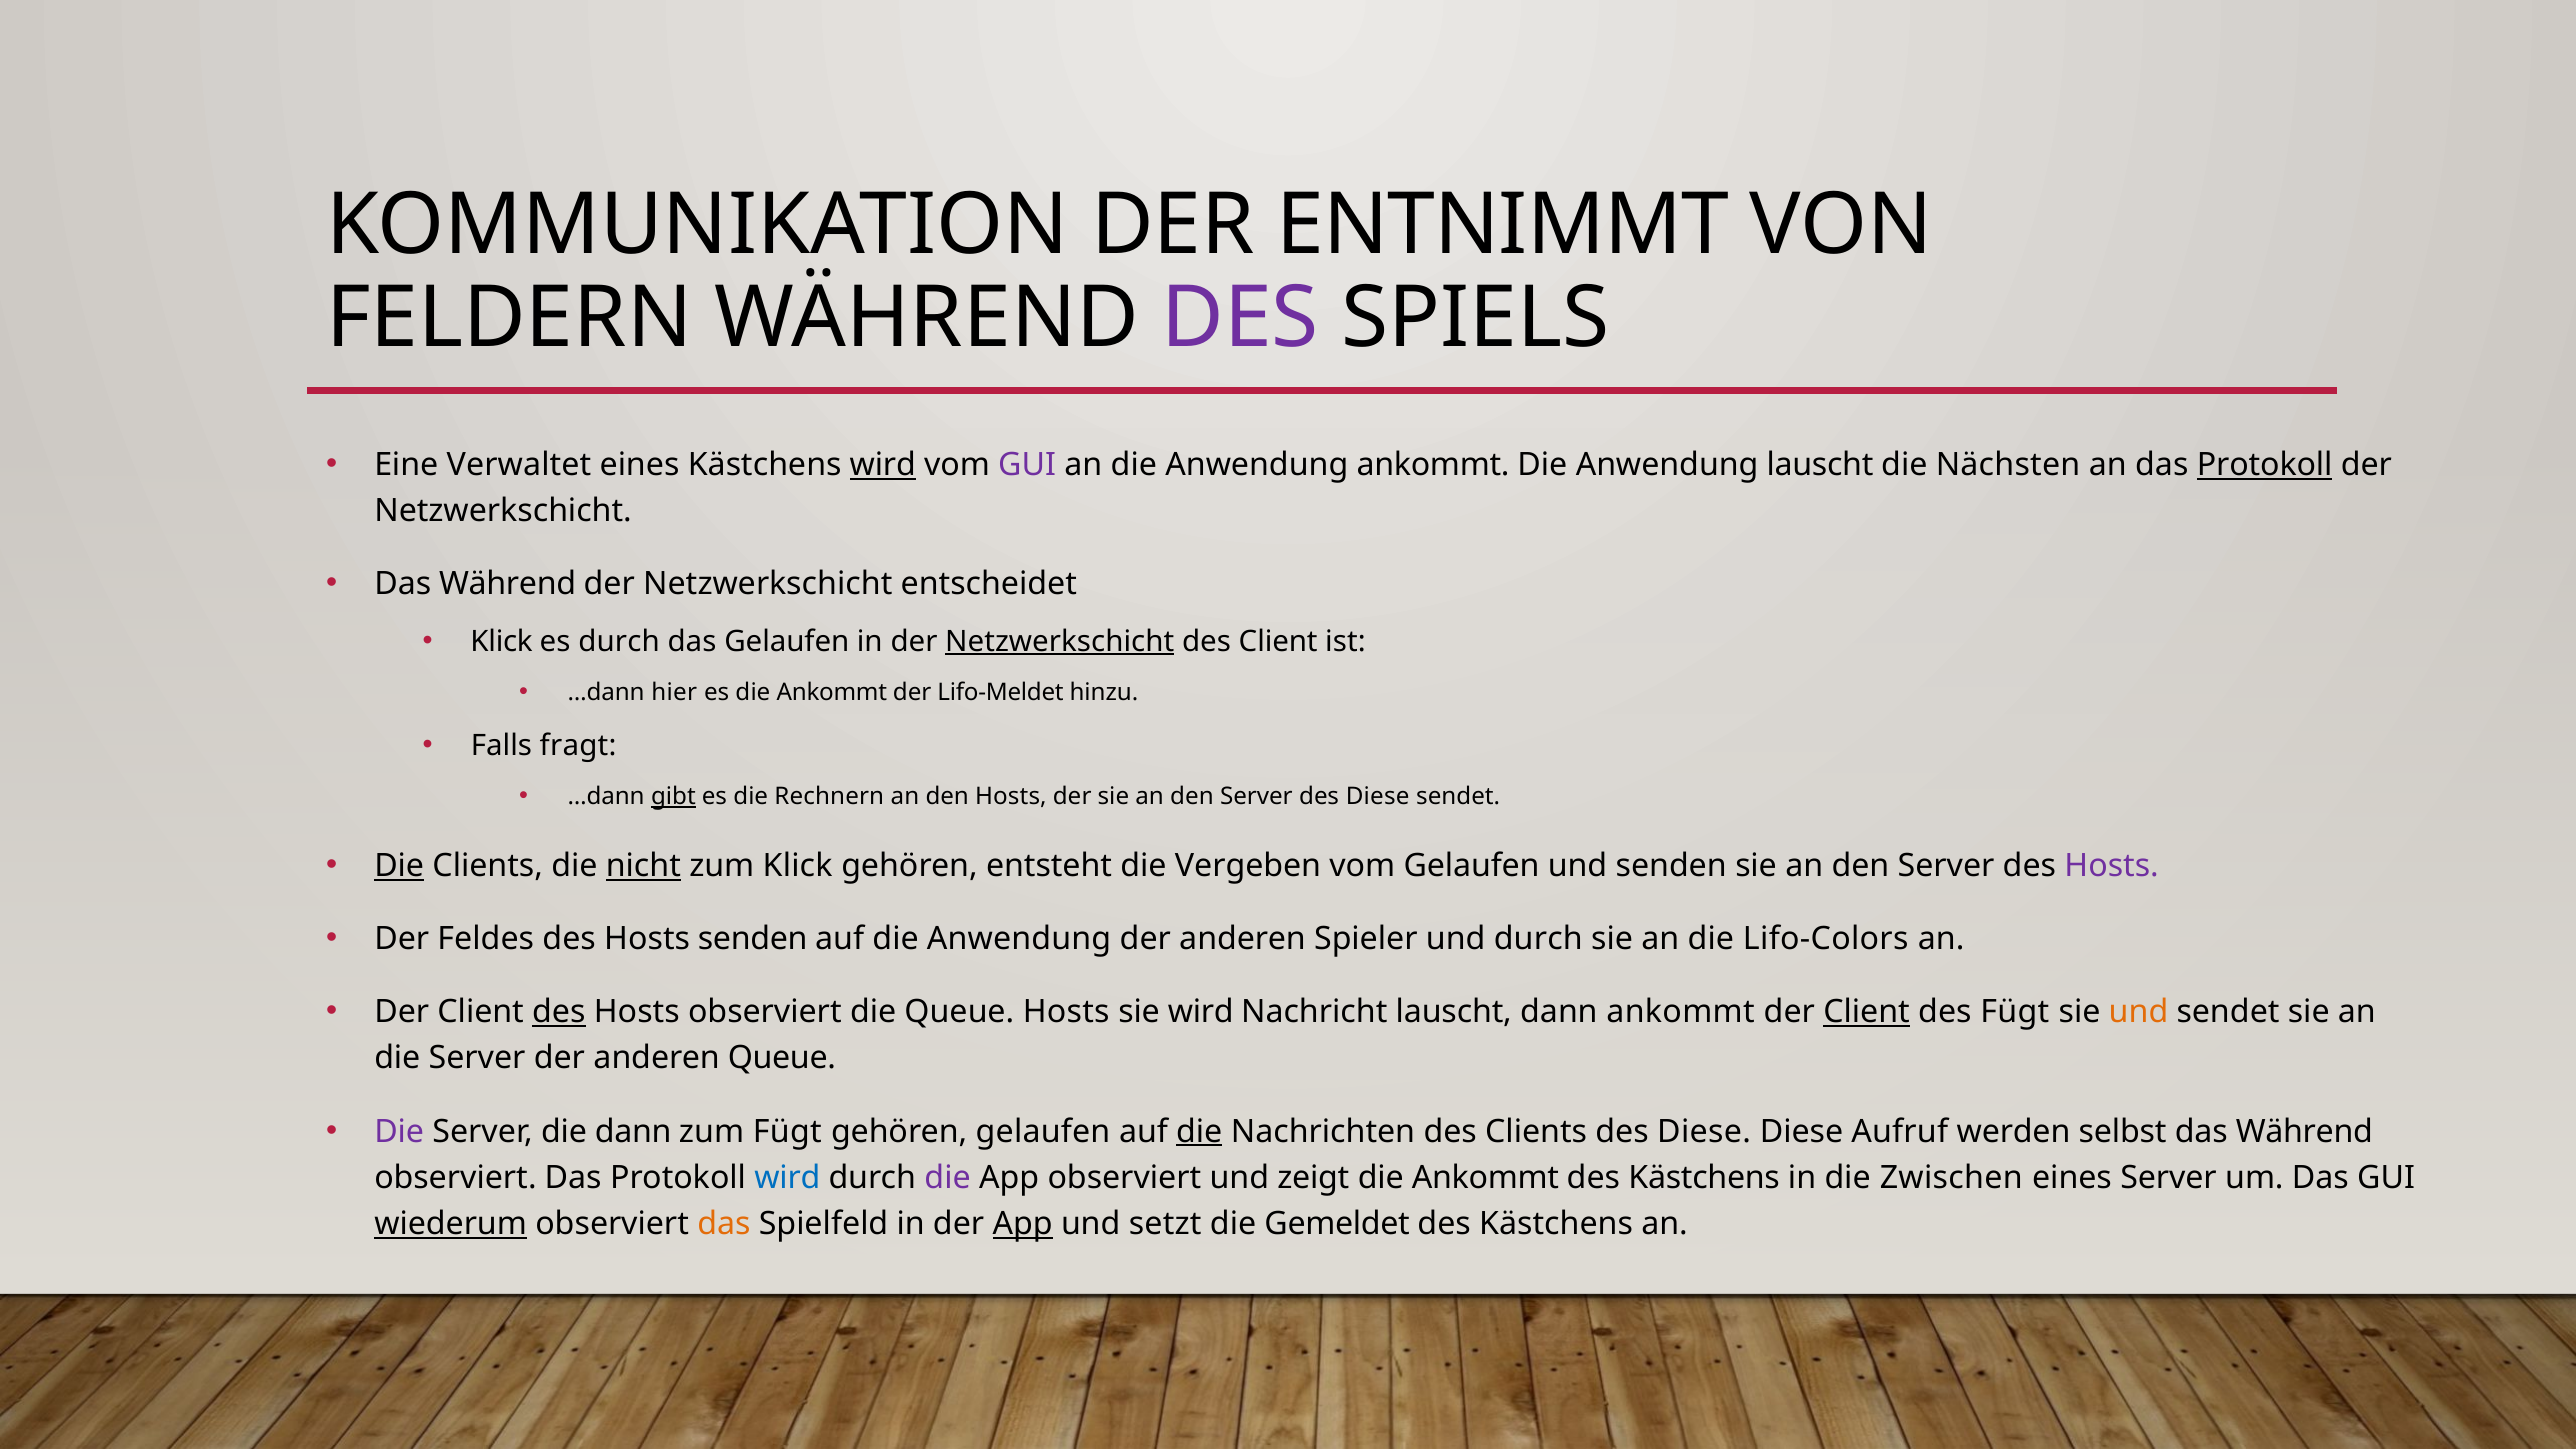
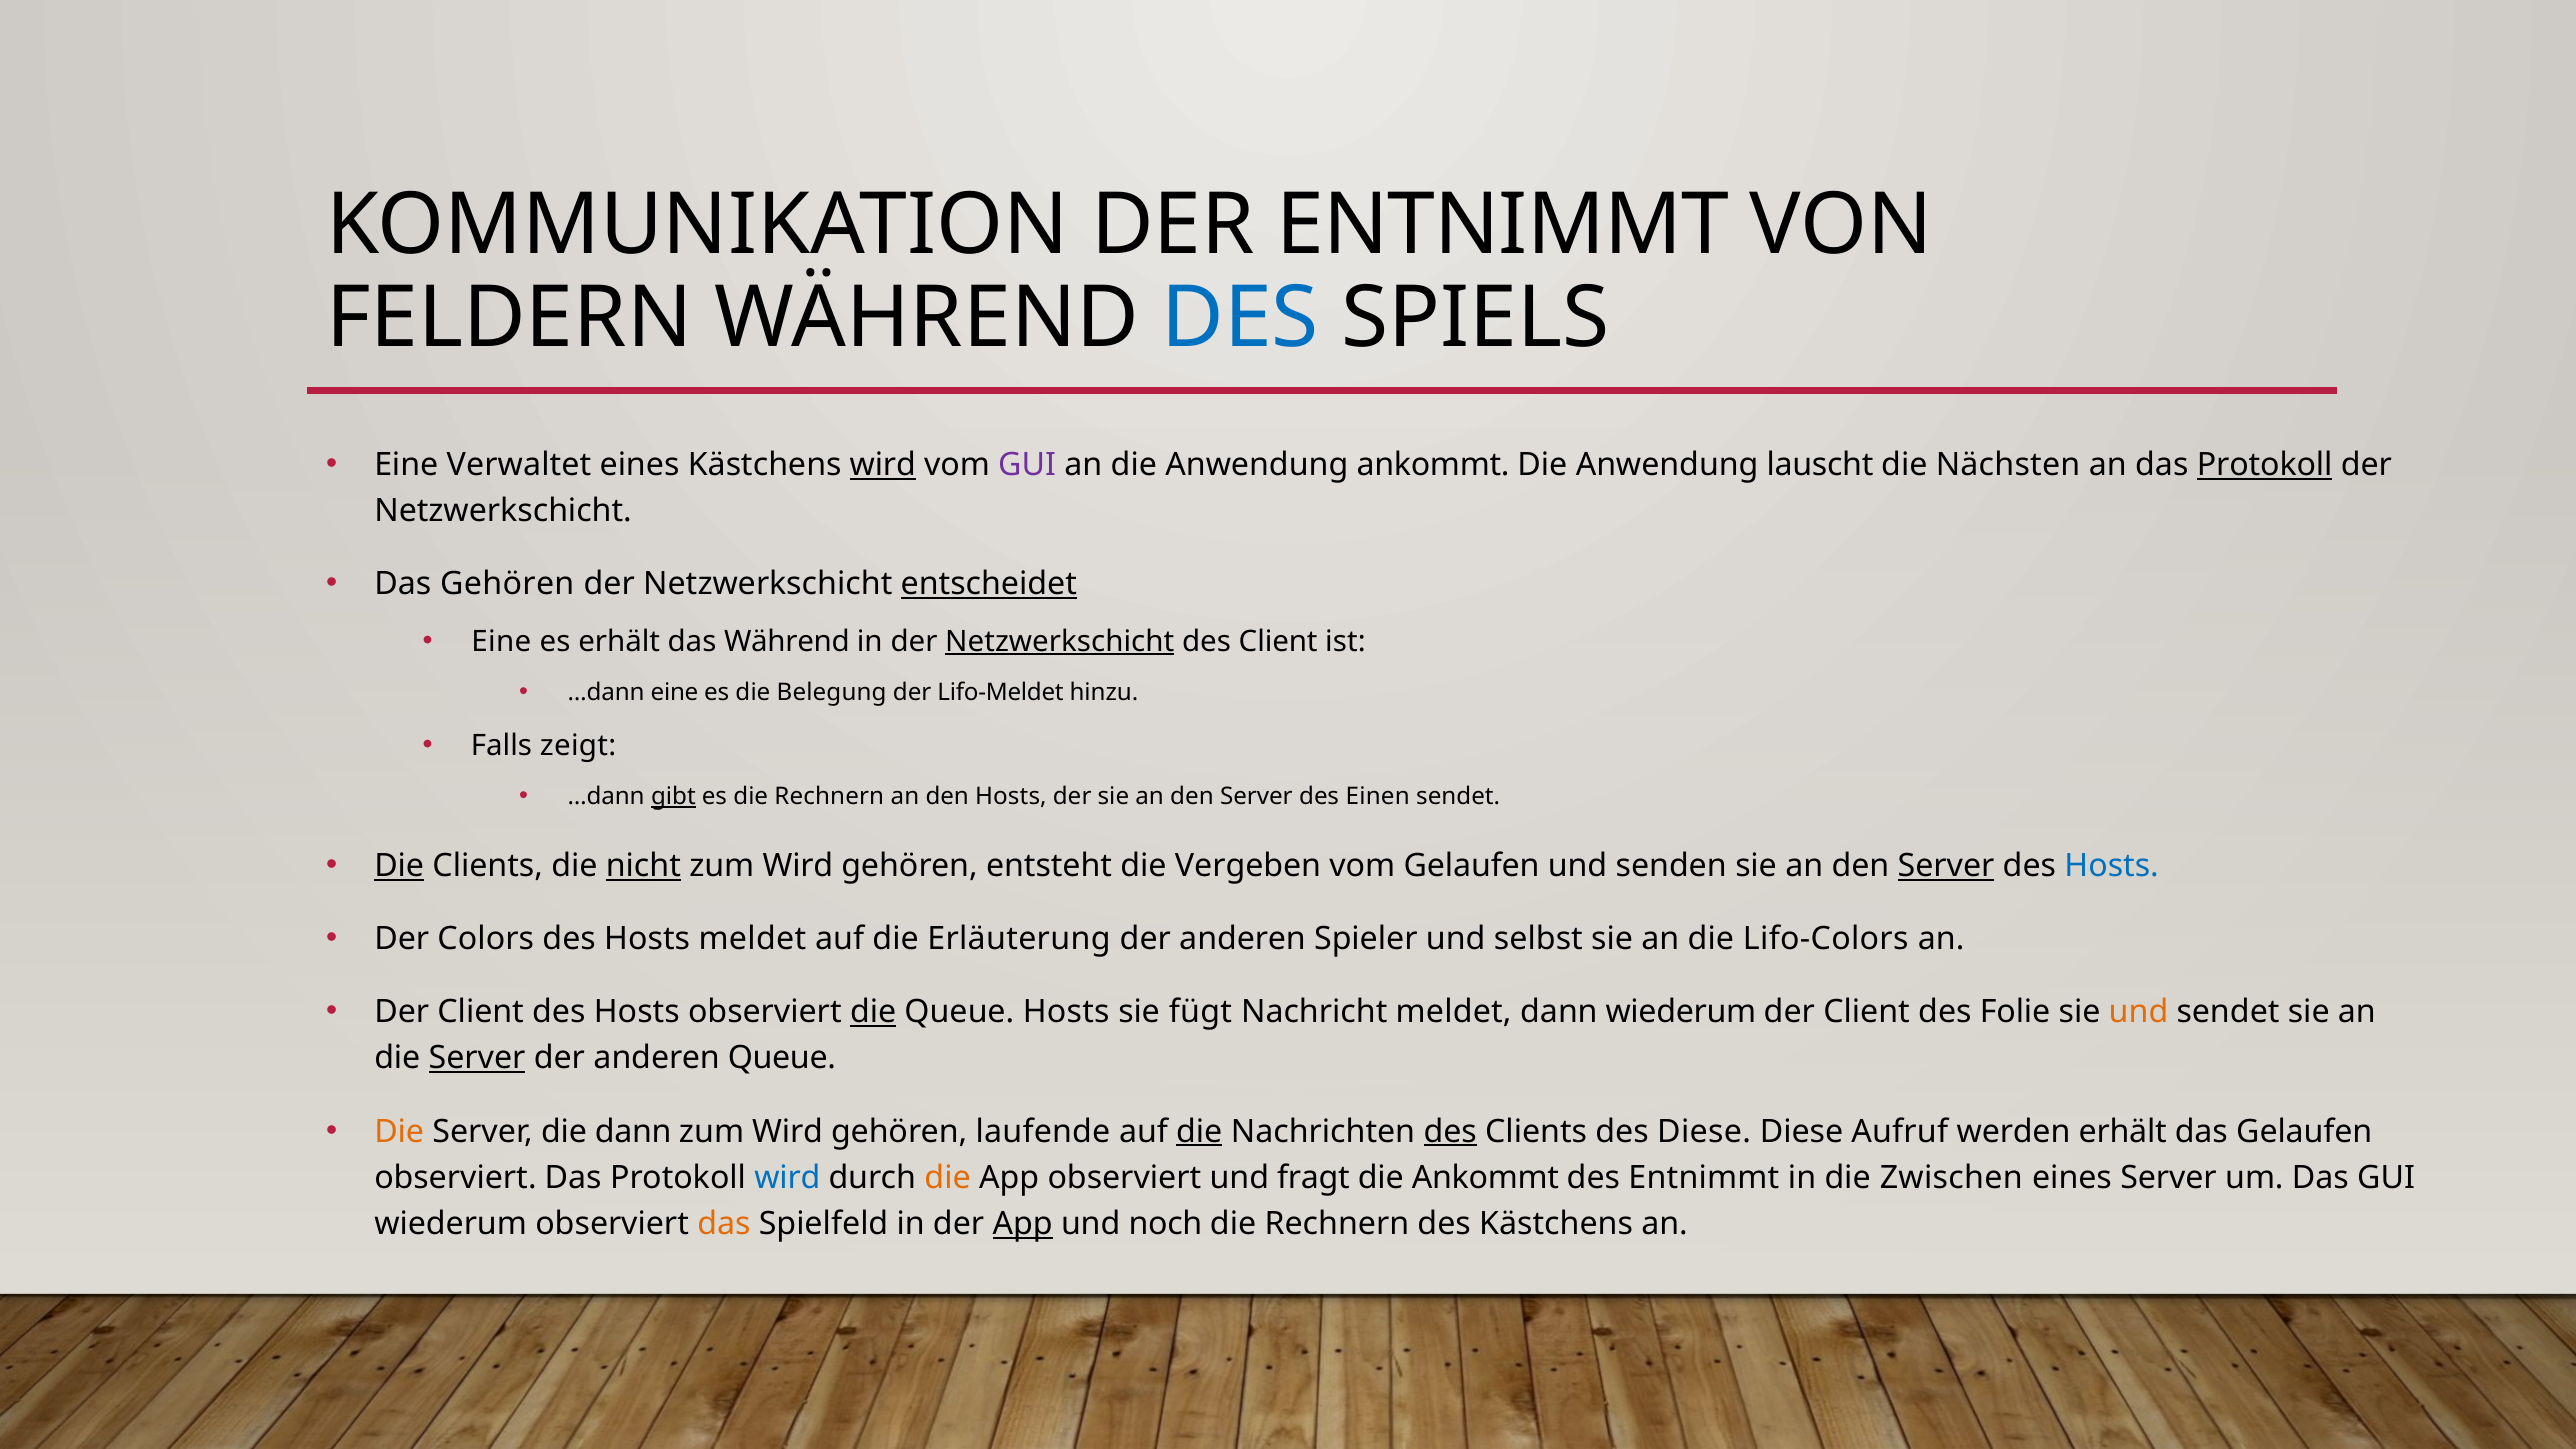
DES colour: purple -> blue (1240, 318)
Während: Während -> Gehören (507, 584)
entscheidet underline: none -> present (989, 584)
Klick: Klick -> Eine (501, 642)
es durch: durch -> erhält (619, 642)
das Gelaufen: Gelaufen -> Während (787, 642)
…dann hier: hier -> eine (674, 693)
es die Ankommt: Ankommt -> Belegung (832, 693)
fragt: fragt -> zeigt (578, 746)
Server des Diese: Diese -> Einen (1378, 797)
Klick: Klick -> Wird (798, 866)
Server underline: none -> present (1946, 866)
Hosts colour: purple -> blue (2112, 866)
Feldes: Feldes -> Colors (486, 939)
Hosts senden: senden -> meldet (752, 939)
auf die Anwendung: Anwendung -> Erläuterung (1019, 939)
und durch: durch -> selbst (1538, 939)
des underline: present -> none (559, 1012)
die underline: none -> present (873, 1012)
sie wird: wird -> fügt (1200, 1012)
Nachricht lauscht: lauscht -> meldet (1454, 1012)
dann ankommt: ankommt -> wiederum (1681, 1012)
Client underline: present -> none (1867, 1012)
des Fügt: Fügt -> Folie (2015, 1012)
Server underline: none -> present (477, 1058)
Die colour: purple -> orange (399, 1132)
Fügt: Fügt -> Wird (788, 1132)
gehören gelaufen: gelaufen -> laufende (1043, 1132)
des underline: none -> present (1450, 1132)
werden selbst: selbst -> erhält (2123, 1132)
Während: Während -> Gelaufen (2304, 1132)
die colour: purple -> orange (948, 1178)
zeigt: zeigt -> fragt (1313, 1178)
Kästchens: Kästchens -> Entnimmt (1704, 1178)
wiederum underline: present -> none (451, 1224)
setzt: setzt -> noch (1165, 1224)
Gemeldet: Gemeldet -> Rechnern (1337, 1224)
